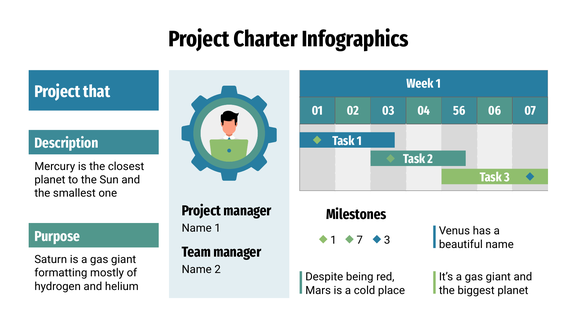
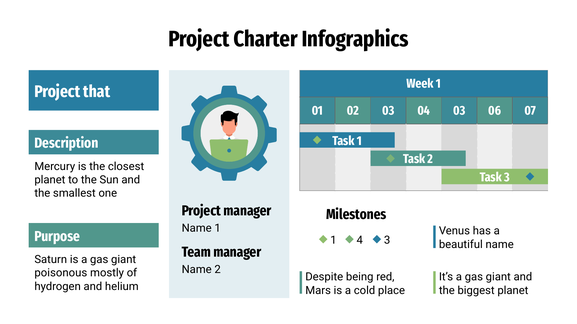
04 56: 56 -> 03 (459, 111)
7: 7 -> 4 (360, 240)
formatting: formatting -> poisonous (61, 273)
